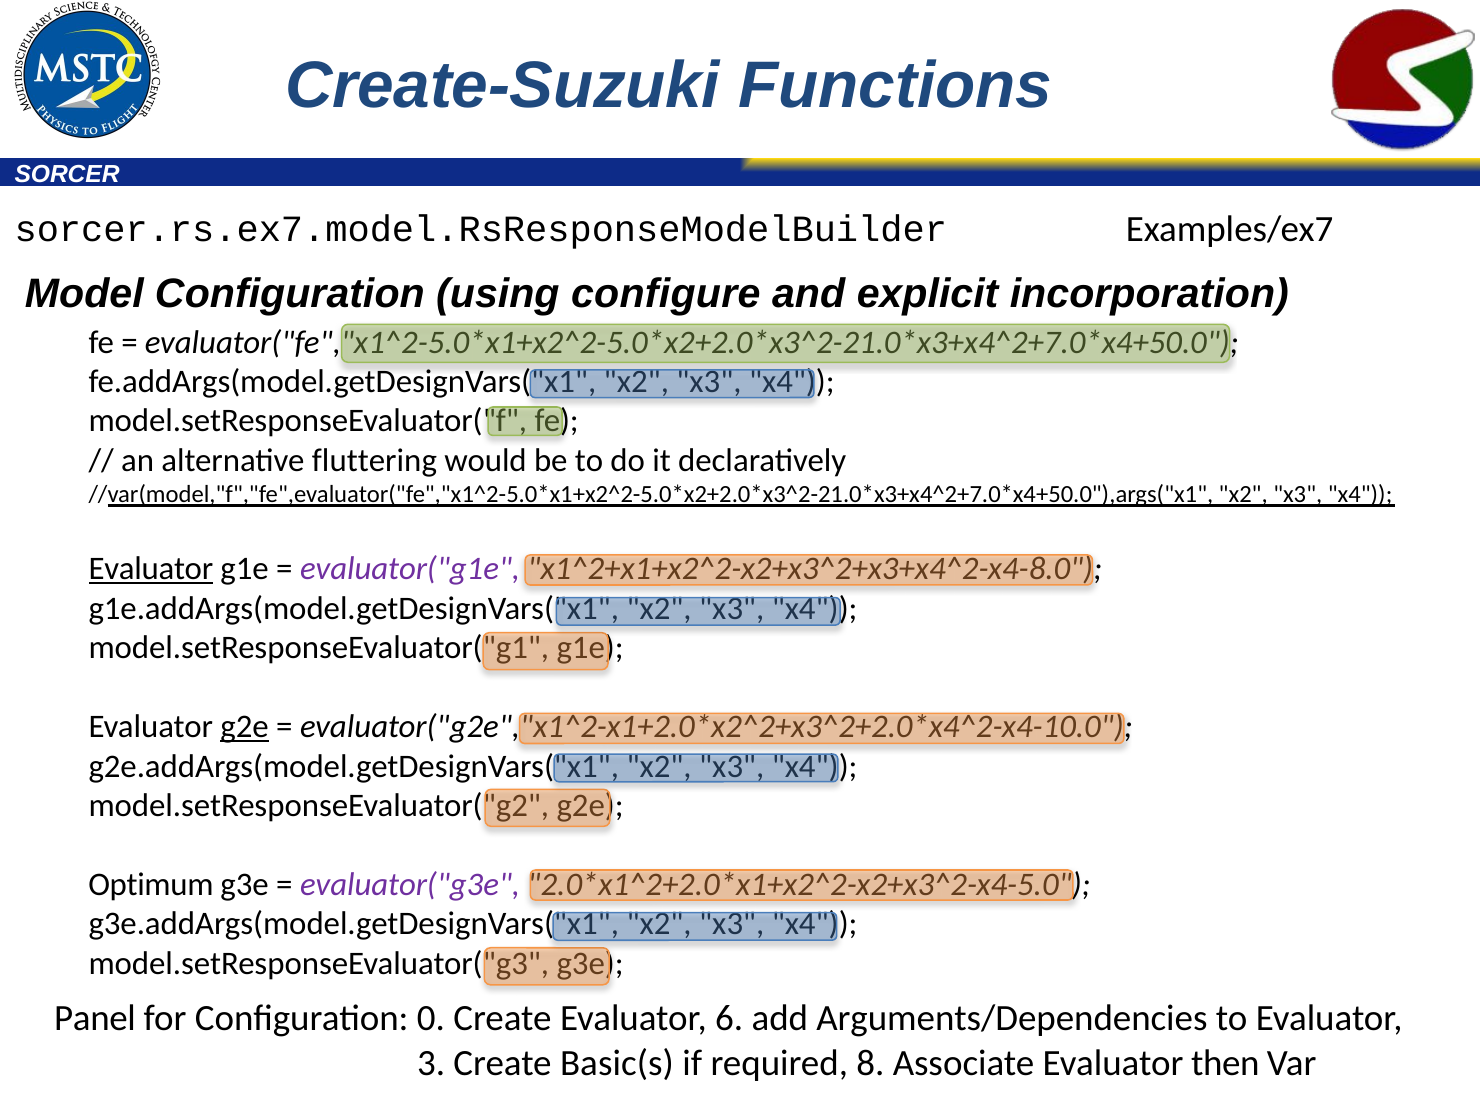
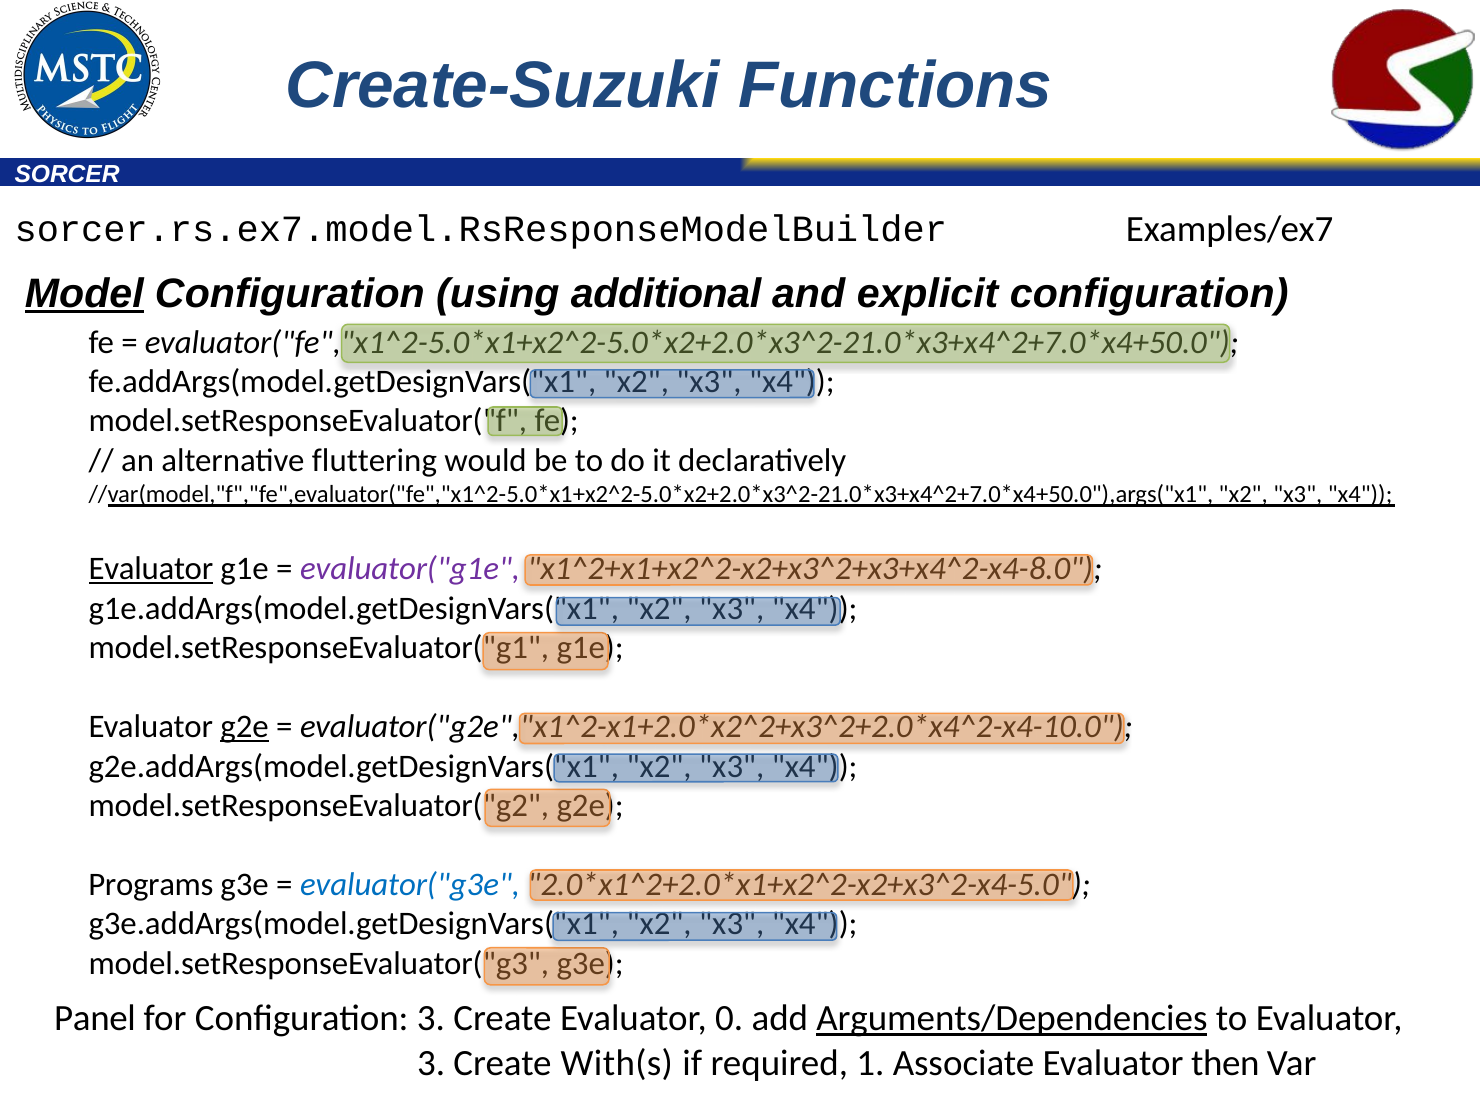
Model underline: none -> present (84, 294)
configure: configure -> additional (666, 294)
explicit incorporation: incorporation -> configuration (1149, 294)
Optimum: Optimum -> Programs (151, 885)
evaluator("g3e colour: purple -> blue (410, 885)
Configuration 0: 0 -> 3 (431, 1019)
6: 6 -> 0 (729, 1019)
Arguments/Dependencies underline: none -> present (1012, 1019)
Basic(s: Basic(s -> With(s (617, 1063)
8: 8 -> 1 (870, 1063)
